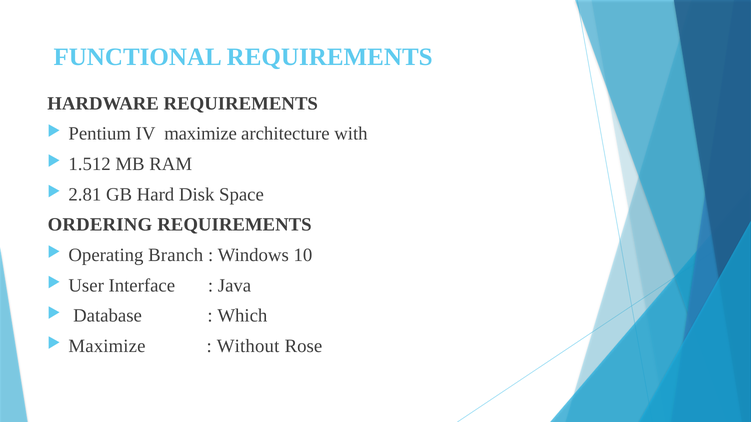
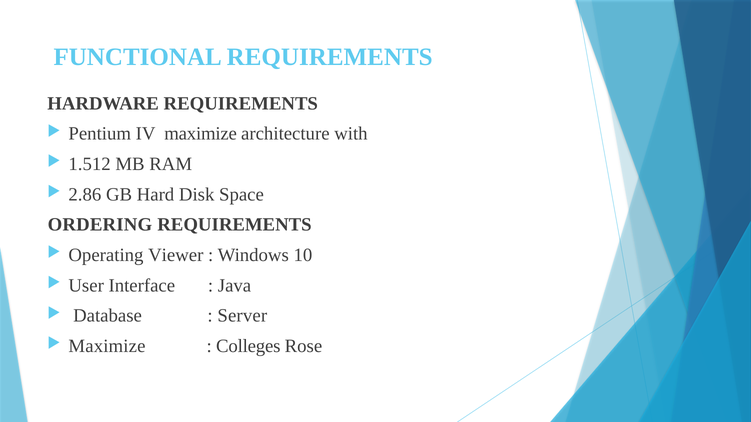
2.81: 2.81 -> 2.86 (85, 195)
Branch: Branch -> Viewer (176, 255)
Which: Which -> Server (242, 316)
Without: Without -> Colleges (248, 346)
